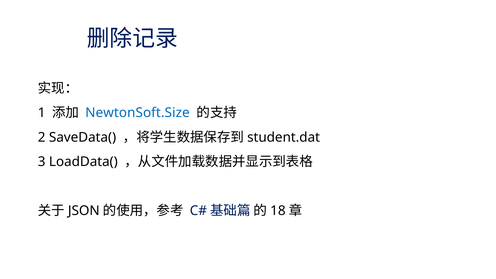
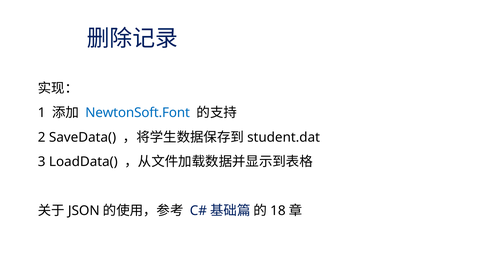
NewtonSoft.Size: NewtonSoft.Size -> NewtonSoft.Font (138, 113)
